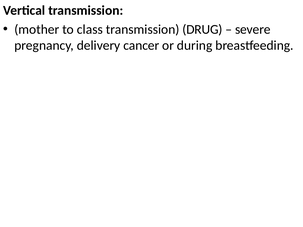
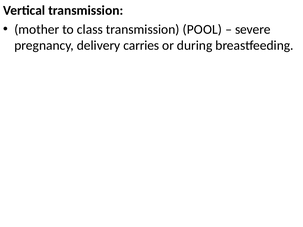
DRUG: DRUG -> POOL (202, 29)
cancer: cancer -> carries (141, 46)
